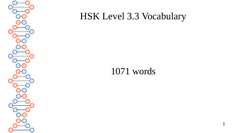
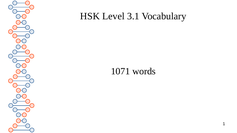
3.3: 3.3 -> 3.1 (133, 16)
